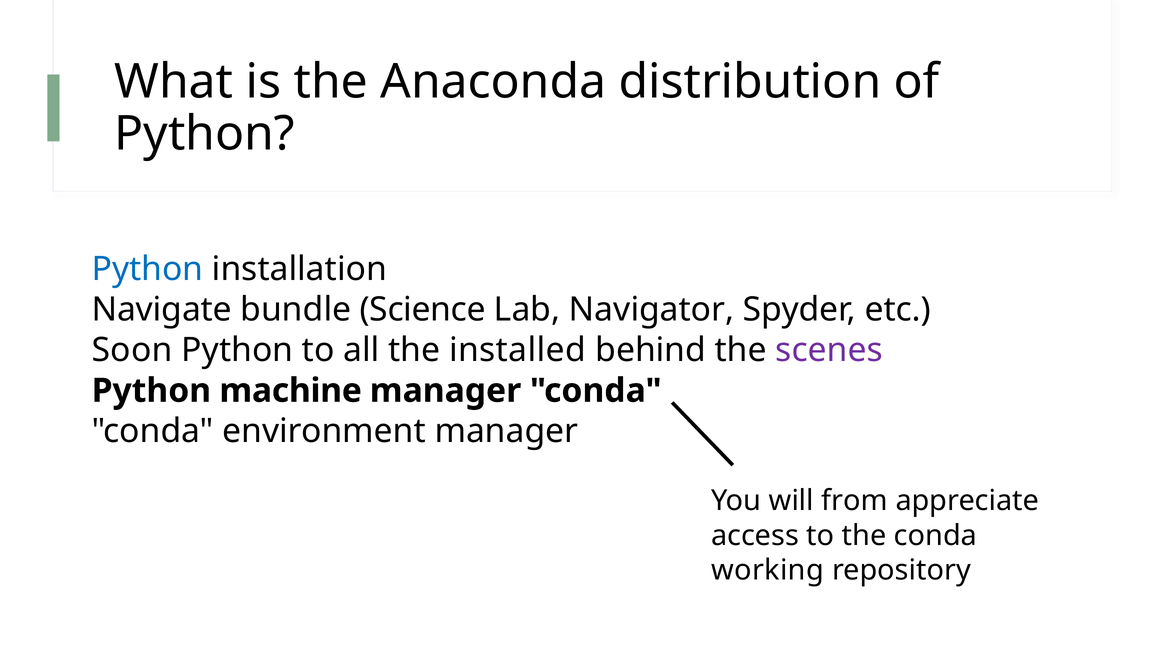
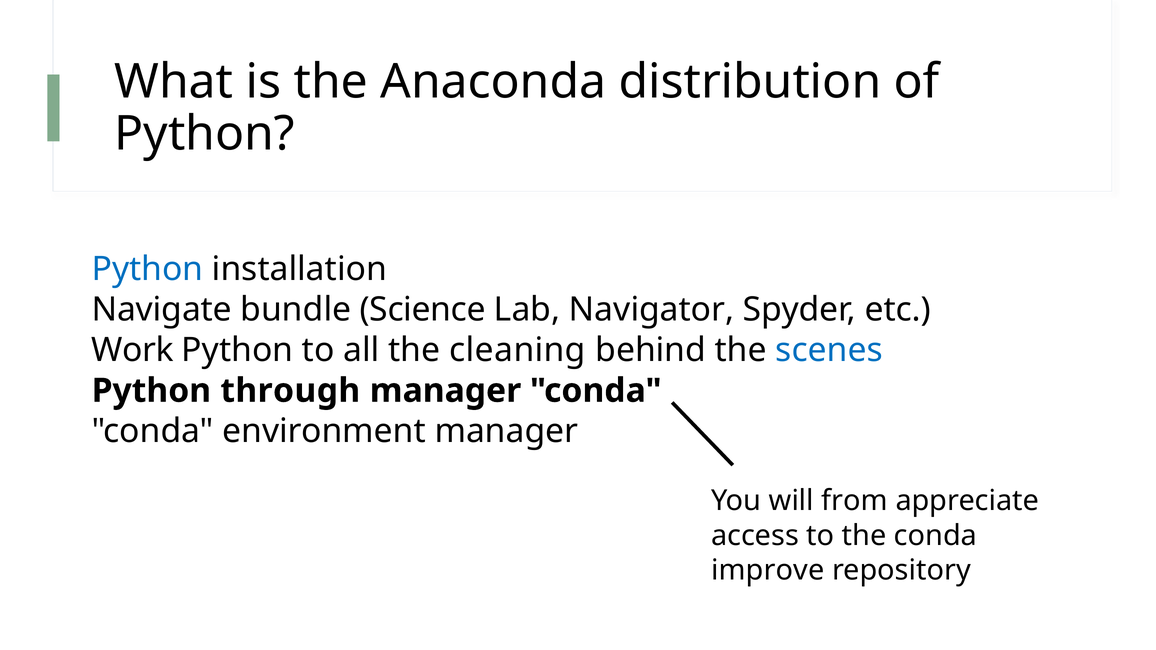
Soon: Soon -> Work (132, 350)
installed: installed -> cleaning (518, 350)
scenes colour: purple -> blue (829, 350)
machine: machine -> through (290, 391)
working: working -> improve (768, 570)
